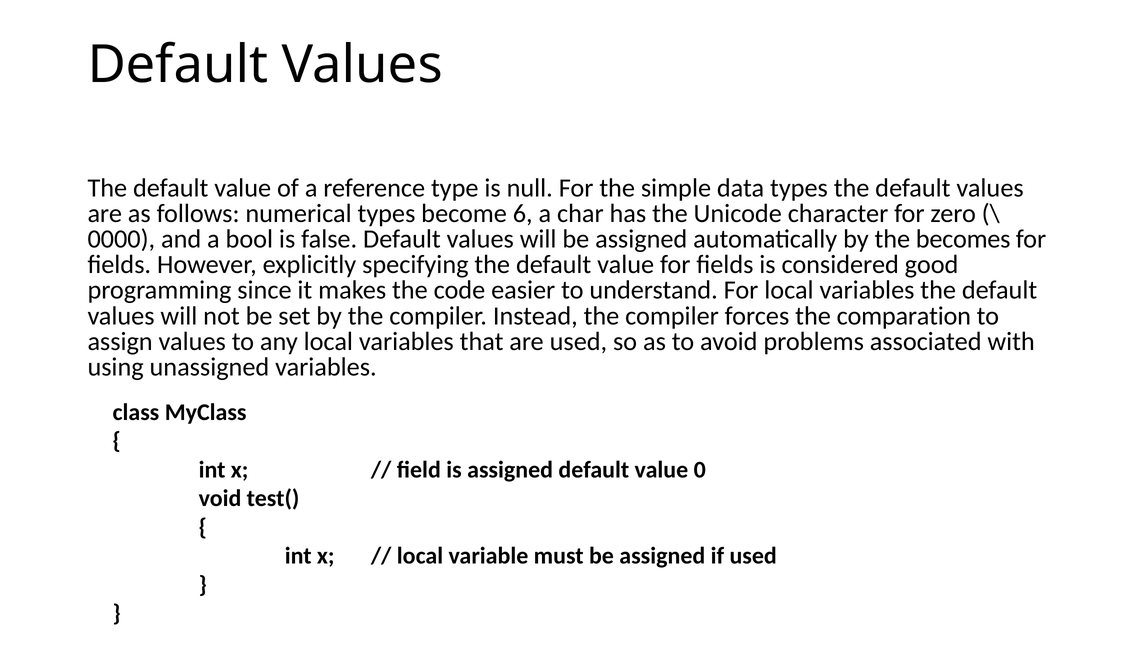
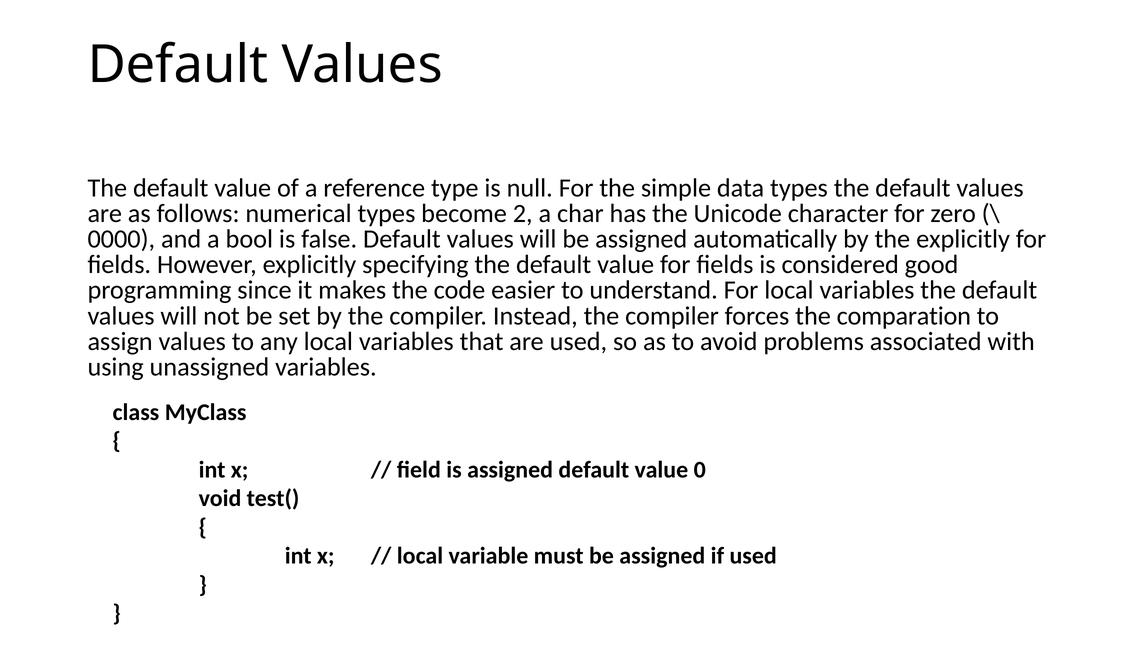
6: 6 -> 2 (523, 214)
the becomes: becomes -> explicitly (963, 239)
